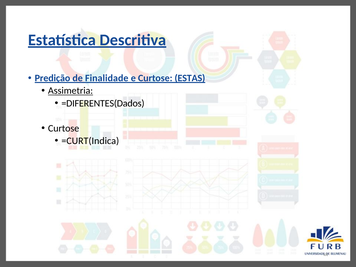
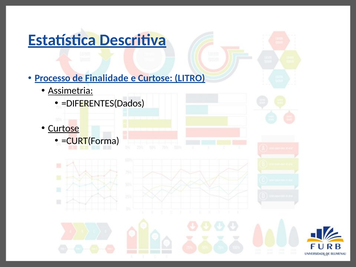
Predição: Predição -> Processo (52, 78)
ESTAS: ESTAS -> LITRO (190, 78)
Curtose underline: none -> present (64, 128)
=CURT(Indica: =CURT(Indica -> =CURT(Forma (90, 141)
